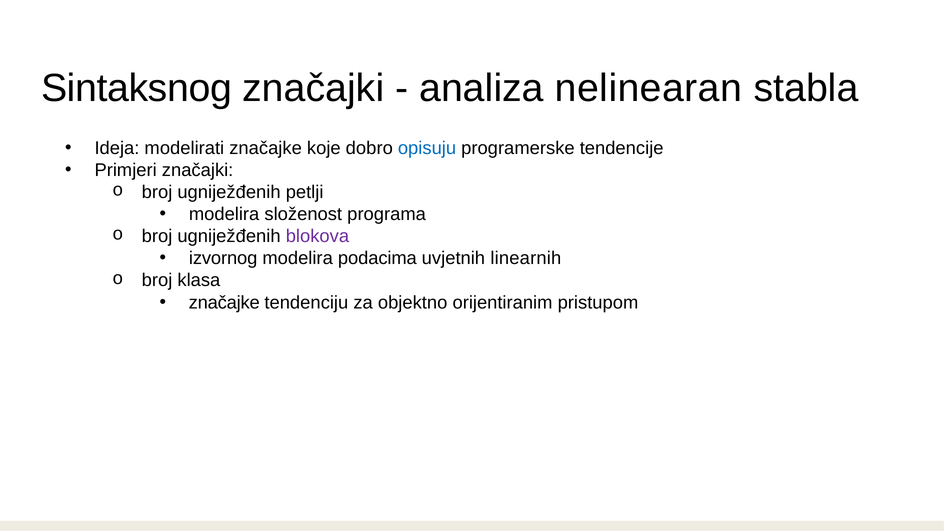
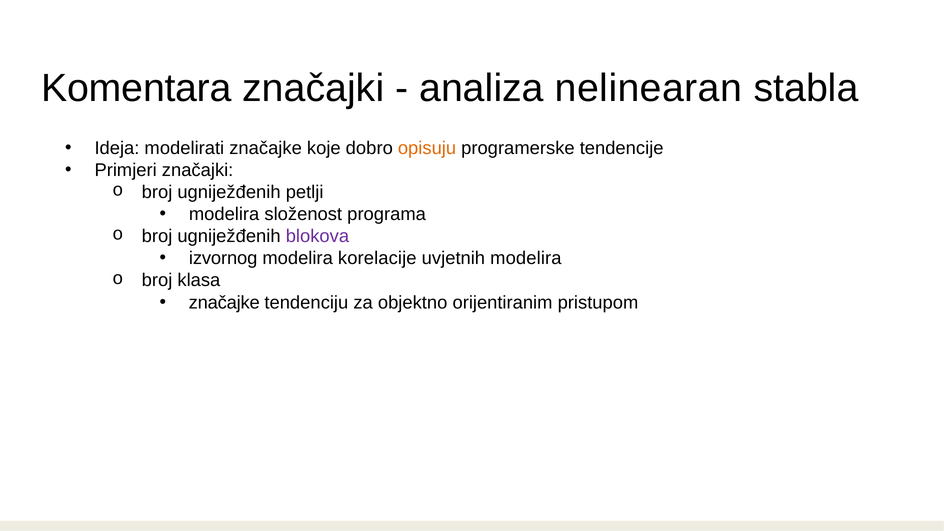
Sintaksnog: Sintaksnog -> Komentara (137, 88)
opisuju colour: blue -> orange (427, 148)
podacima: podacima -> korelacije (377, 258)
uvjetnih linearnih: linearnih -> modelira (526, 258)
